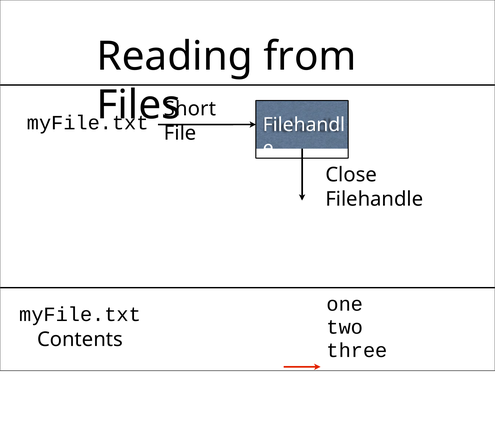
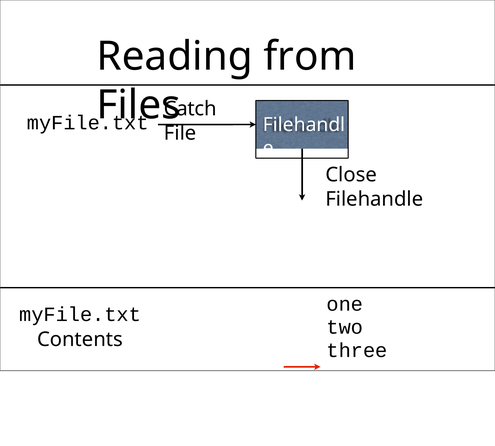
Short: Short -> Catch (190, 109)
